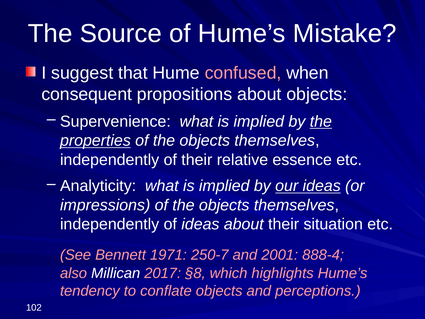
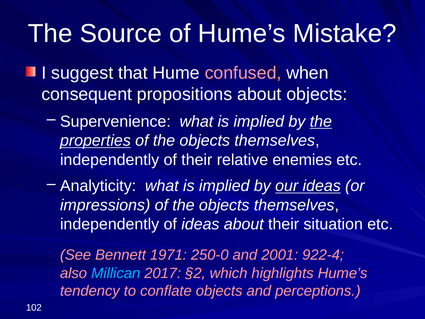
essence: essence -> enemies (302, 160)
250‑7: 250‑7 -> 250‑0 (210, 255)
888‑4: 888‑4 -> 922‑4 (323, 255)
Millican colour: white -> light blue (116, 273)
§8: §8 -> §2 (195, 273)
